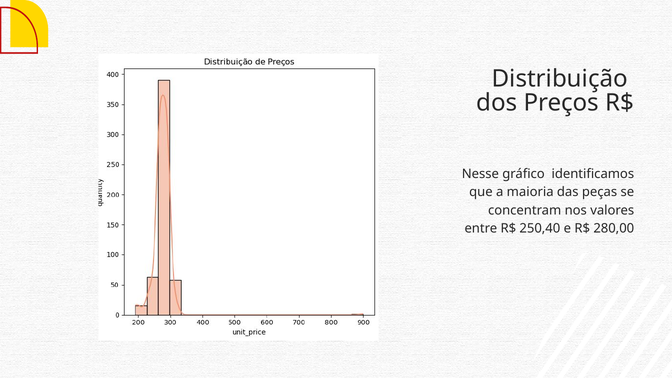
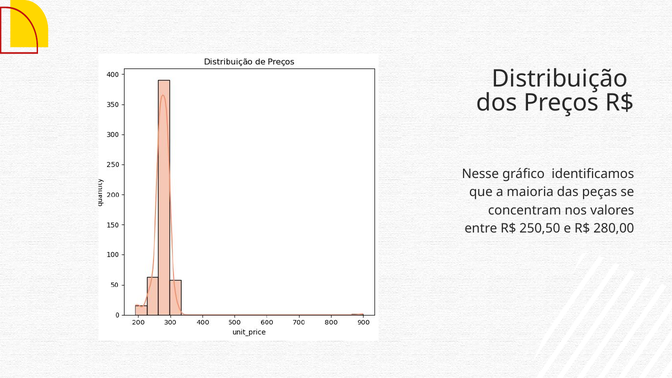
250,40: 250,40 -> 250,50 (540, 229)
